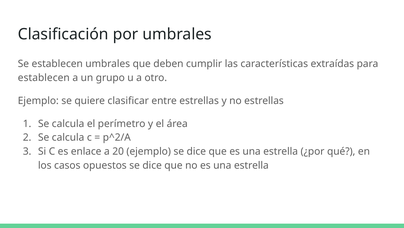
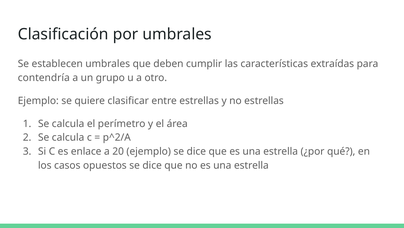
establecen: establecen -> contendría (44, 77)
